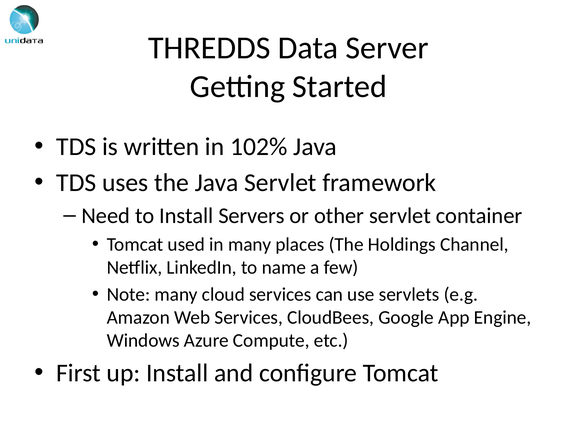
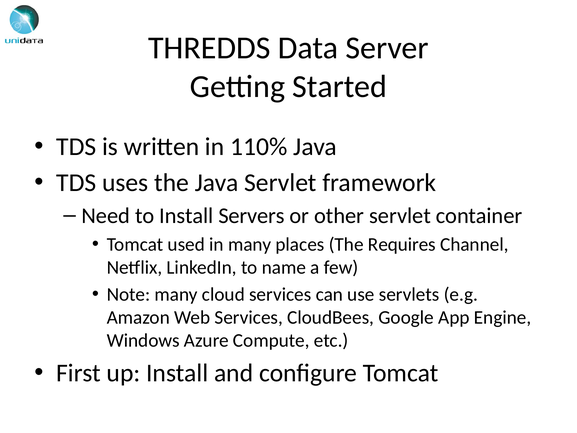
102%: 102% -> 110% (259, 147)
Holdings: Holdings -> Requires (402, 244)
